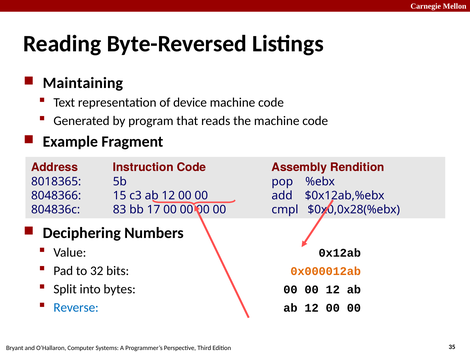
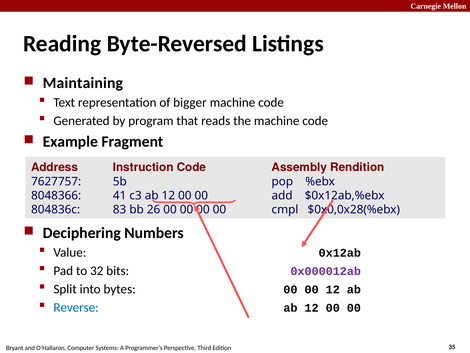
device: device -> bigger (190, 103)
8018365: 8018365 -> 7627757 (56, 181)
15: 15 -> 41 (120, 195)
17: 17 -> 26 (154, 209)
0x000012ab colour: orange -> purple (326, 271)
